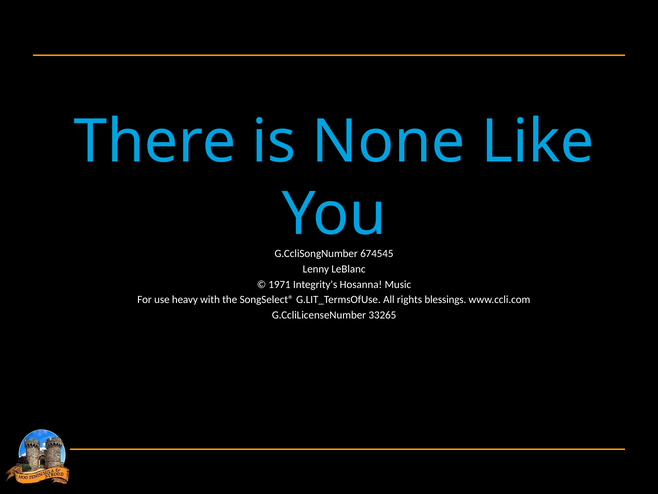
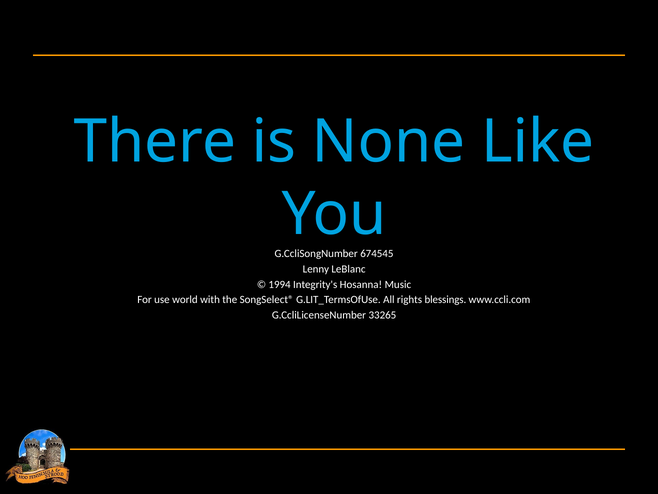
1971: 1971 -> 1994 (280, 284)
heavy: heavy -> world (185, 300)
